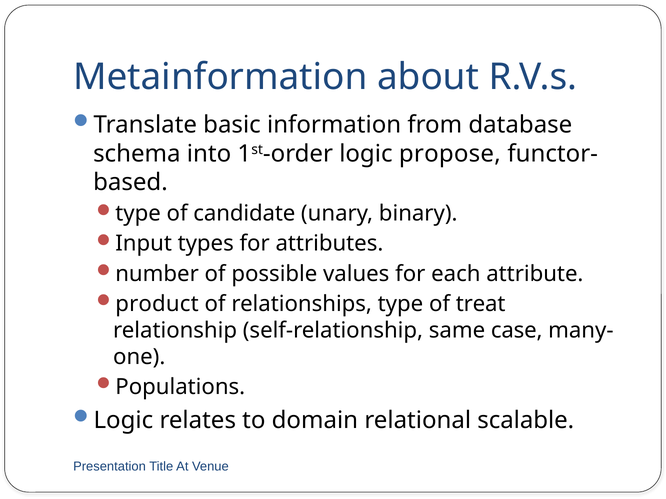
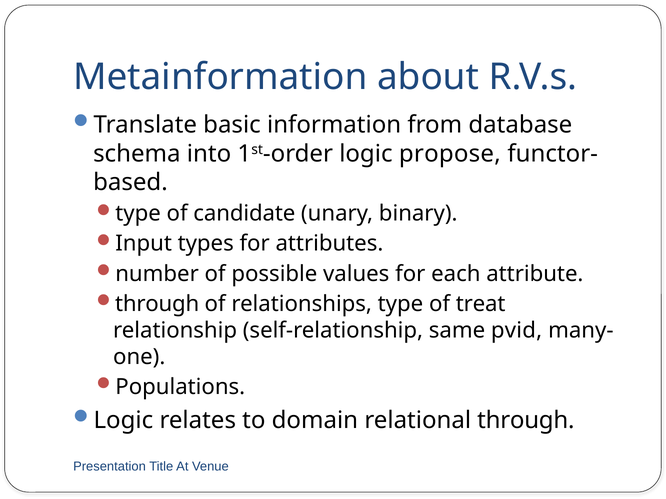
product: product -> through (157, 304)
case: case -> pvid (517, 331)
relational scalable: scalable -> through (526, 421)
